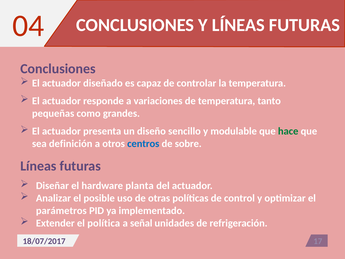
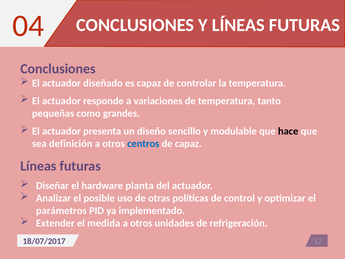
hace colour: green -> black (288, 131)
de sobre: sobre -> capaz (188, 144)
política: política -> medida (104, 223)
señal: señal -> otros (141, 223)
